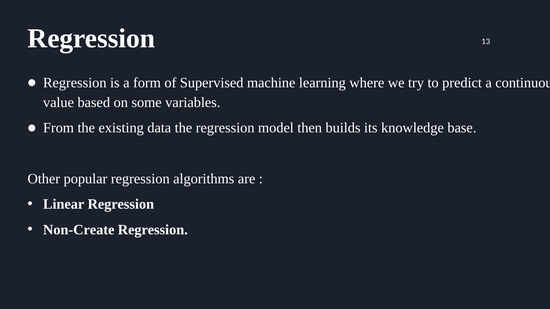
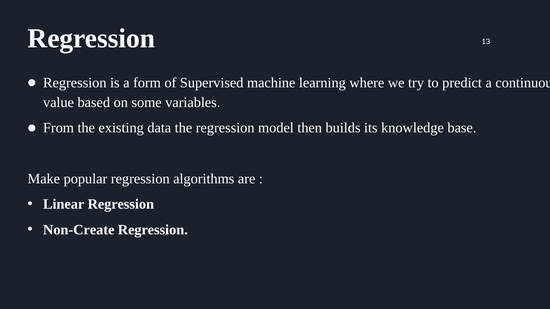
Other: Other -> Make (44, 179)
